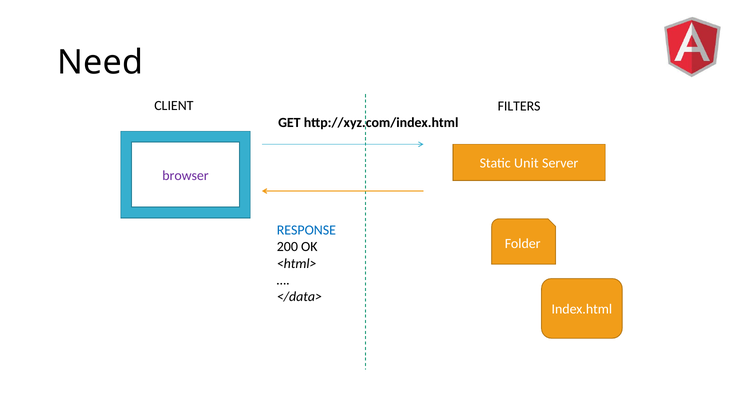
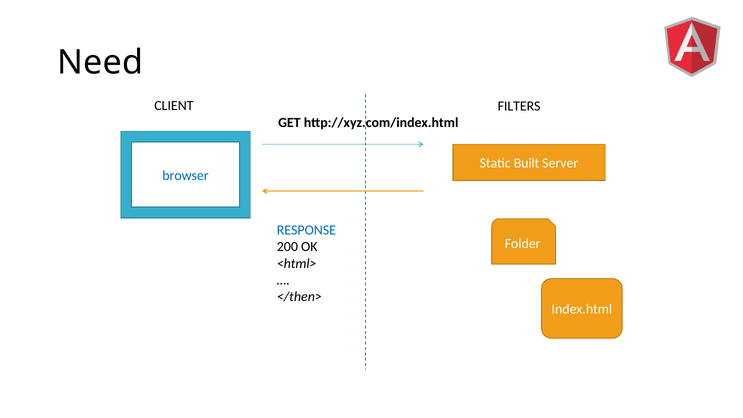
Unit: Unit -> Built (526, 163)
browser colour: purple -> blue (186, 175)
</data>: </data> -> </then> (299, 297)
